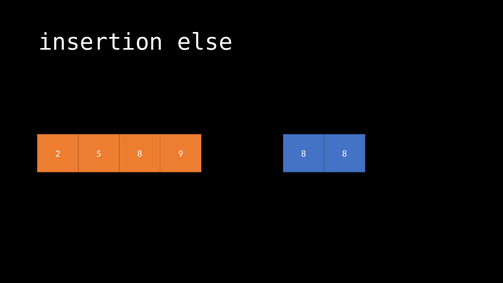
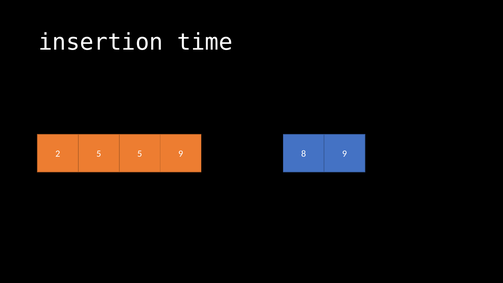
else: else -> time (205, 42)
5 8: 8 -> 5 (140, 154)
8 8: 8 -> 9 (345, 154)
